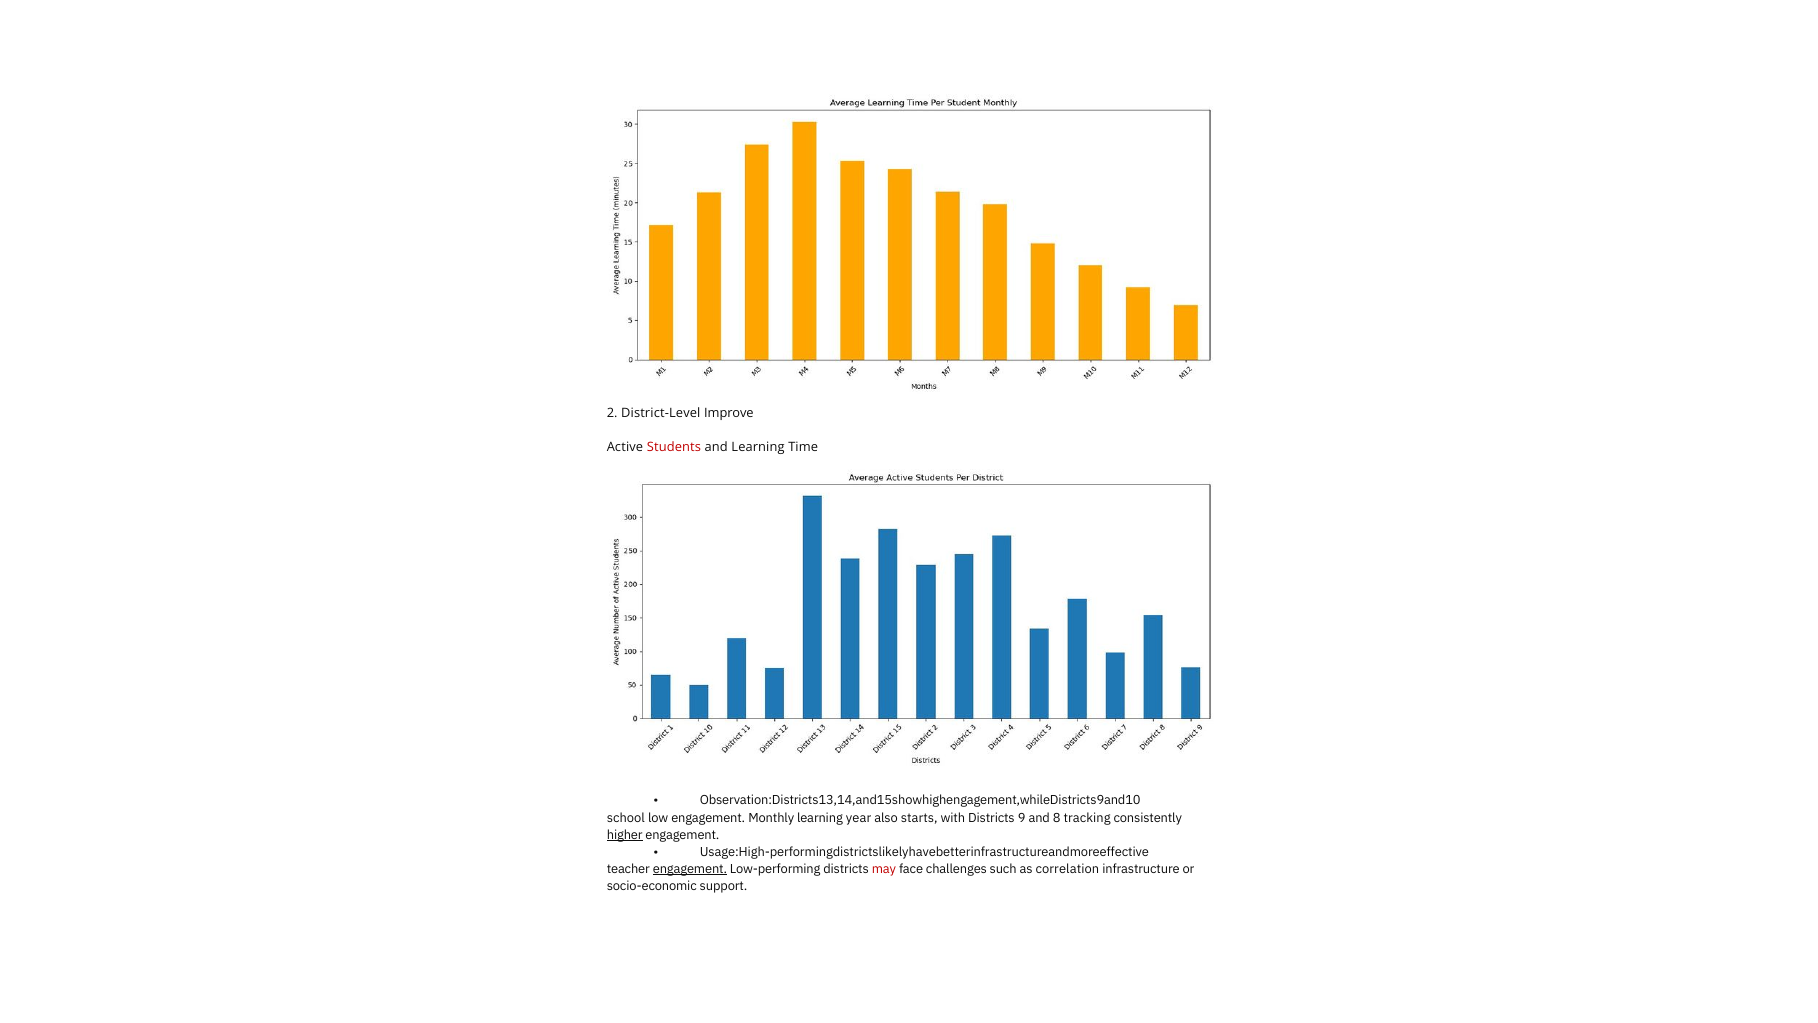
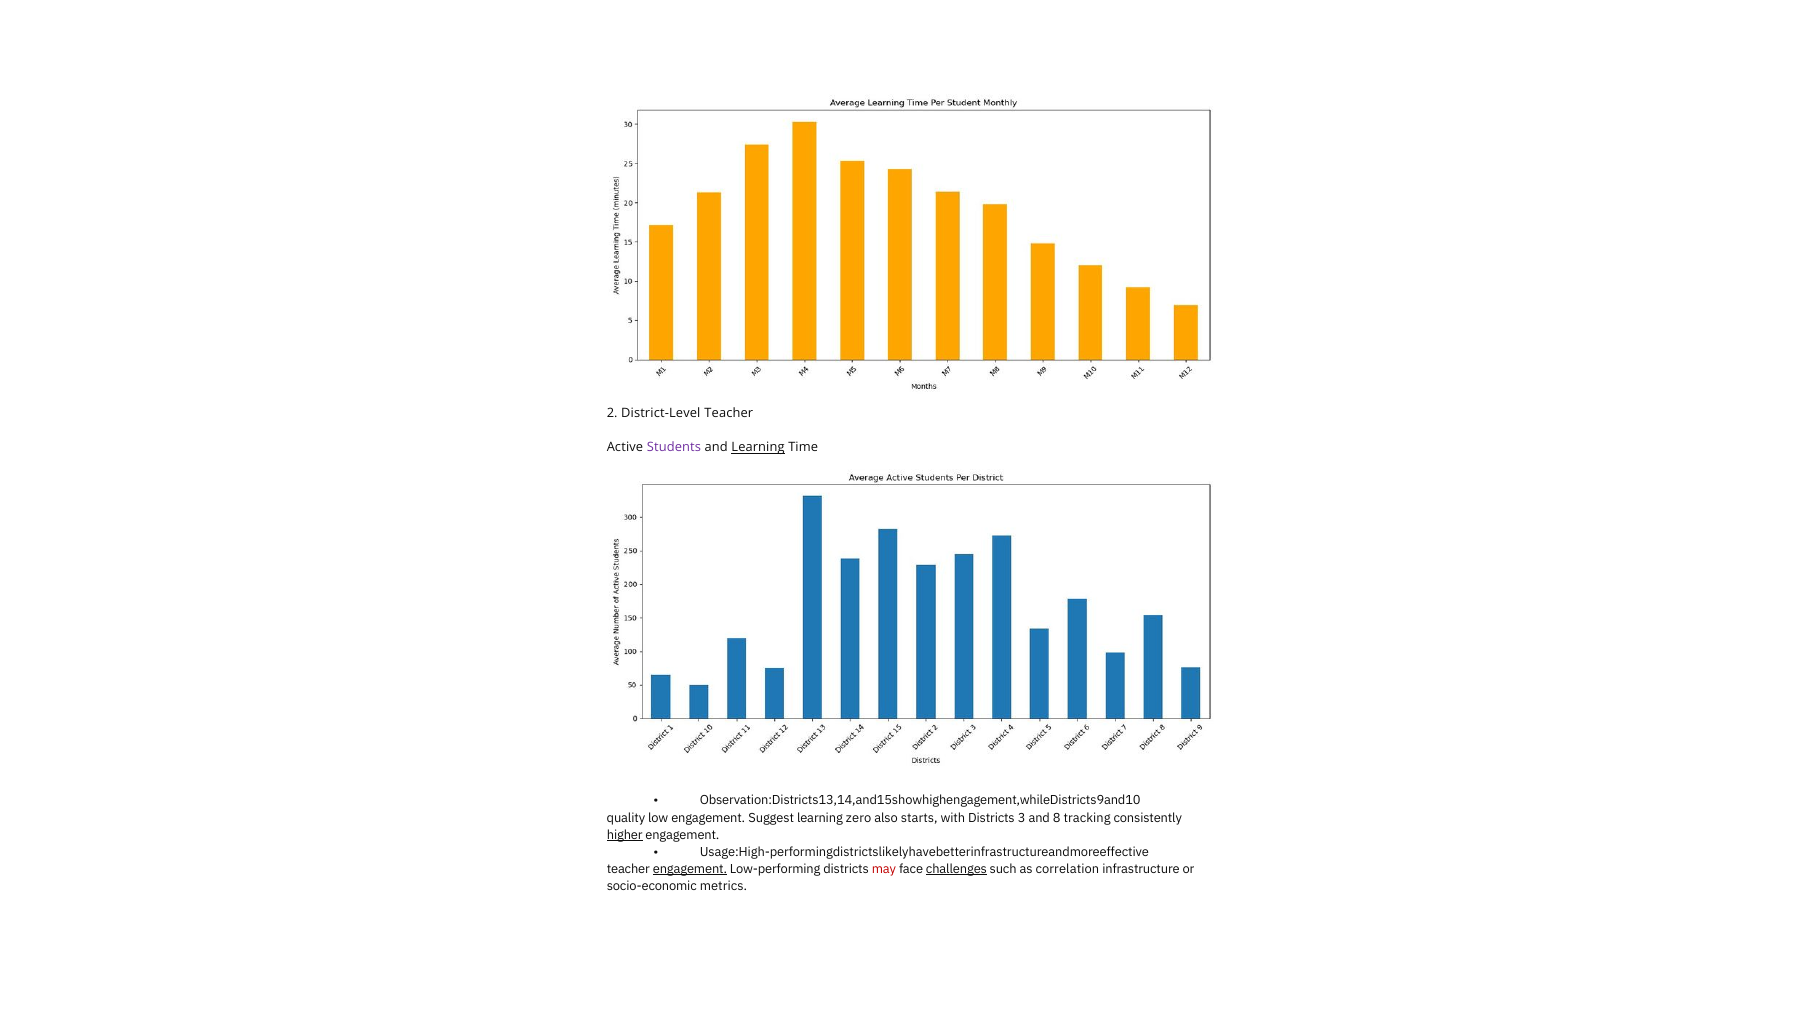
District-Level Improve: Improve -> Teacher (729, 413)
Students colour: red -> purple (674, 448)
Learning underline: none -> present (758, 448)
school: school -> quality (626, 817)
Monthly: Monthly -> Suggest (771, 817)
year: year -> zero (859, 817)
9: 9 -> 3 (1022, 817)
challenges underline: none -> present (956, 869)
support: support -> metrics (723, 886)
